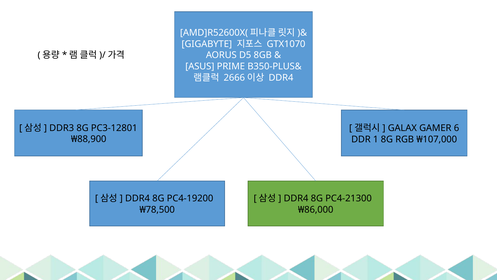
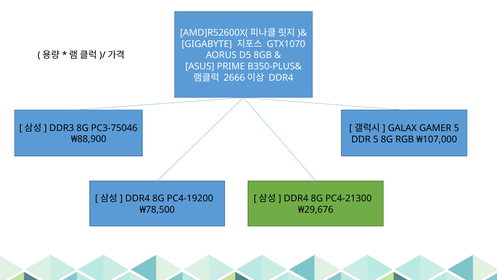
PC3-12801: PC3-12801 -> PC3-75046 (114, 128)
GAMER 6: 6 -> 5 (457, 128)
DDR 1: 1 -> 5 (376, 139)
₩86,000: ₩86,000 -> ₩29,676 (316, 209)
